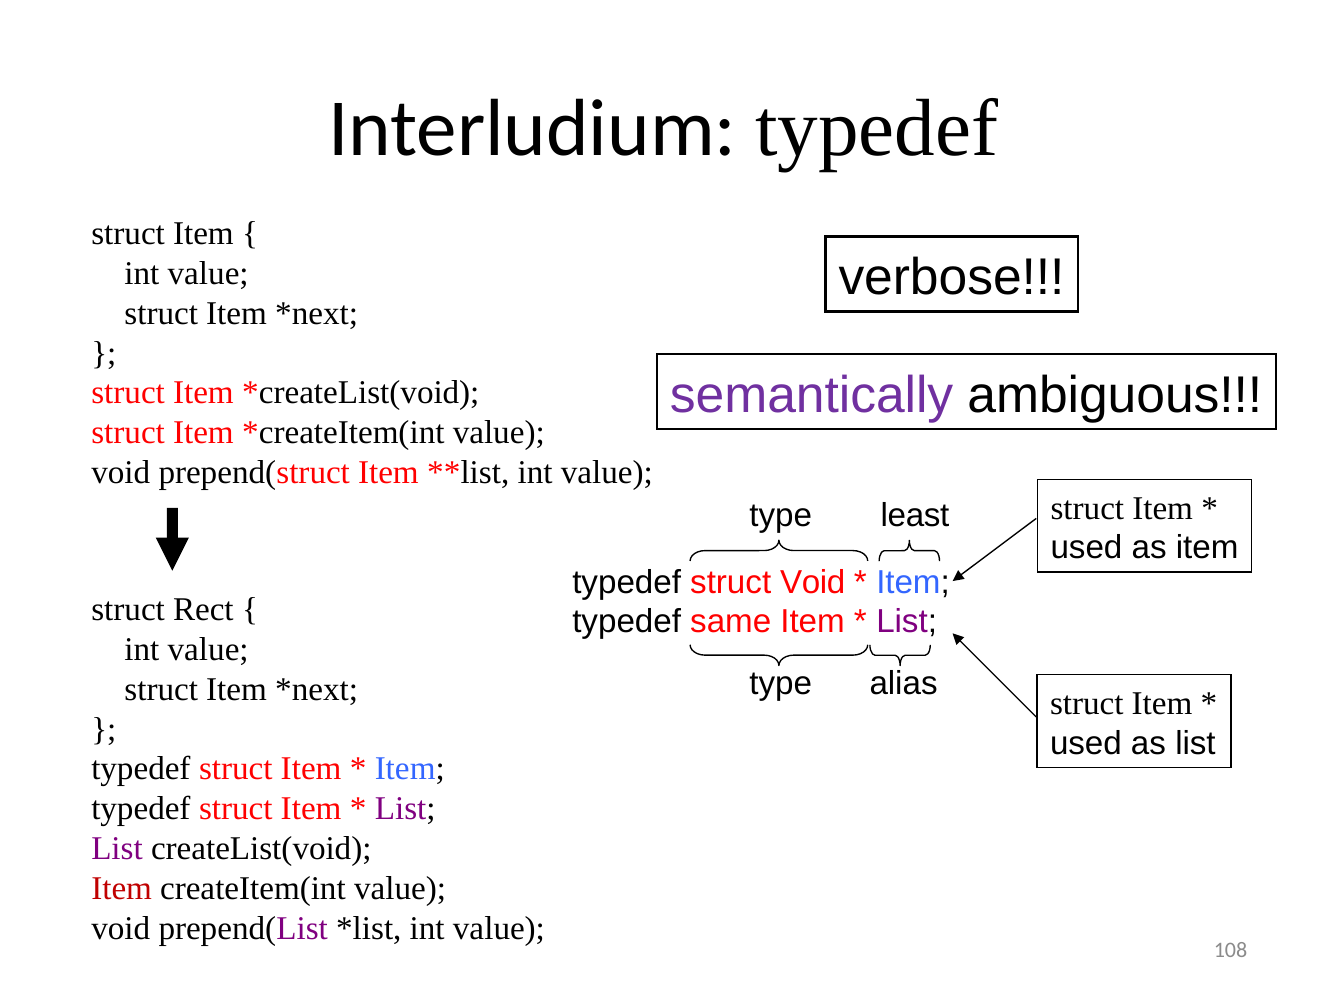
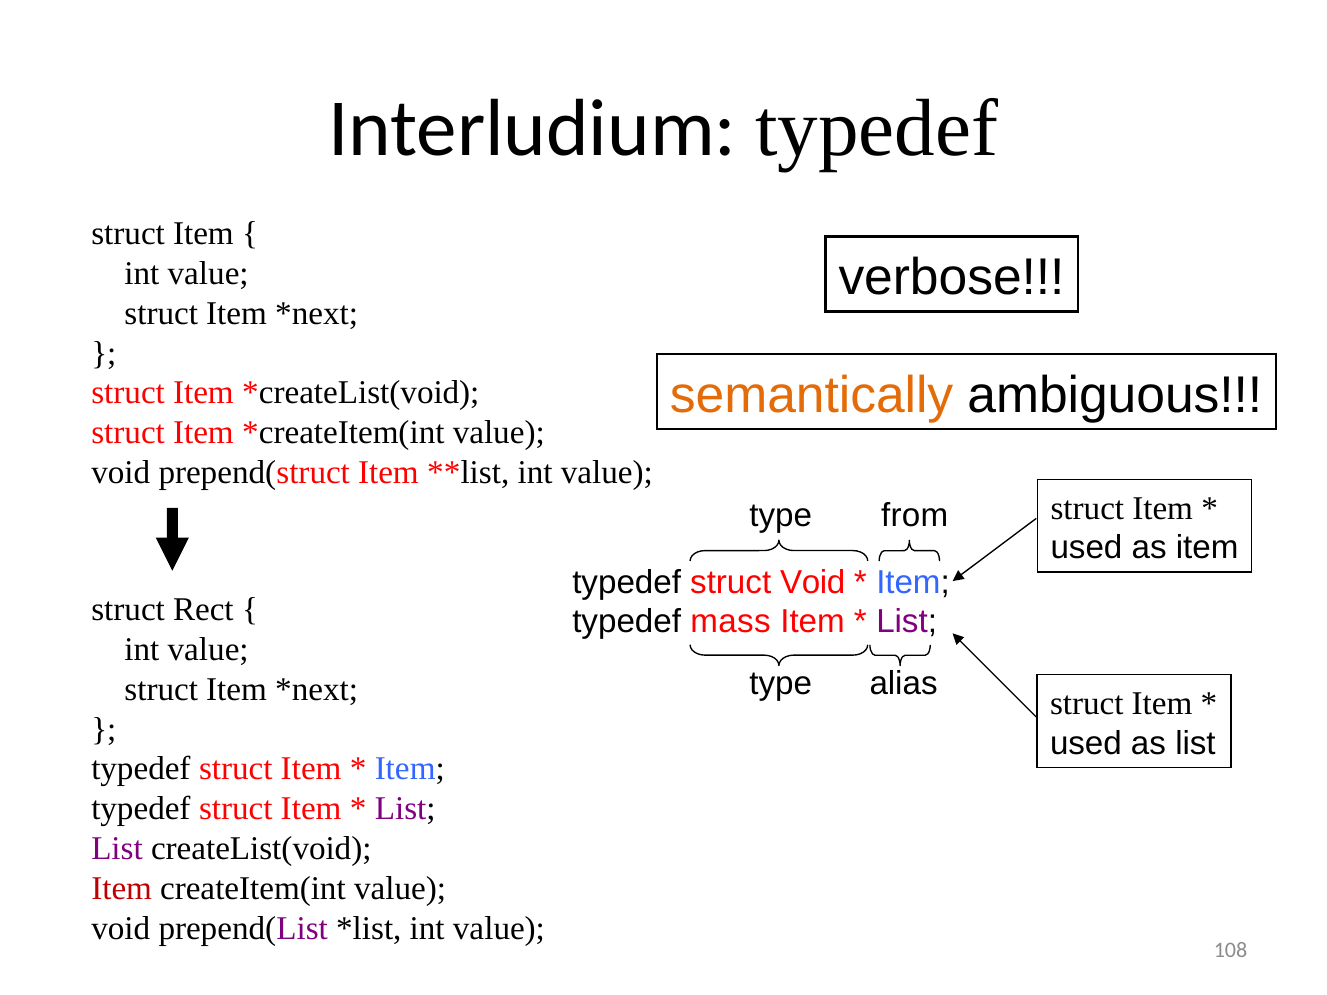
semantically colour: purple -> orange (812, 395)
least: least -> from (915, 516)
same: same -> mass (731, 622)
